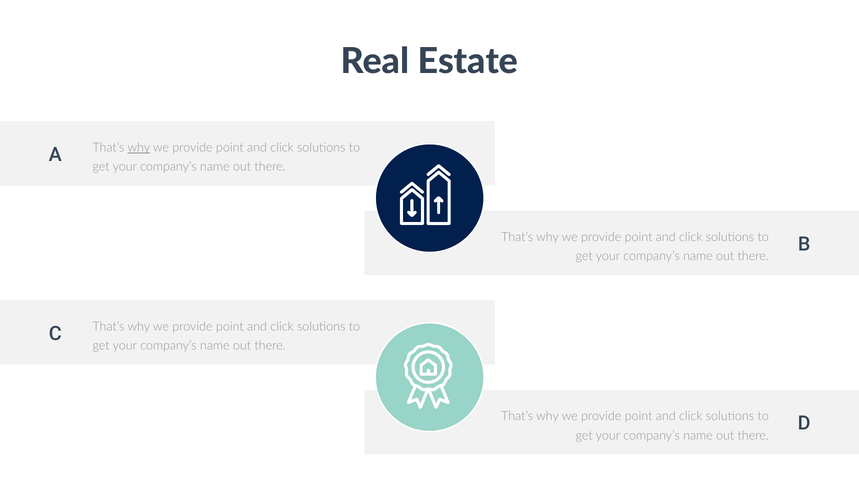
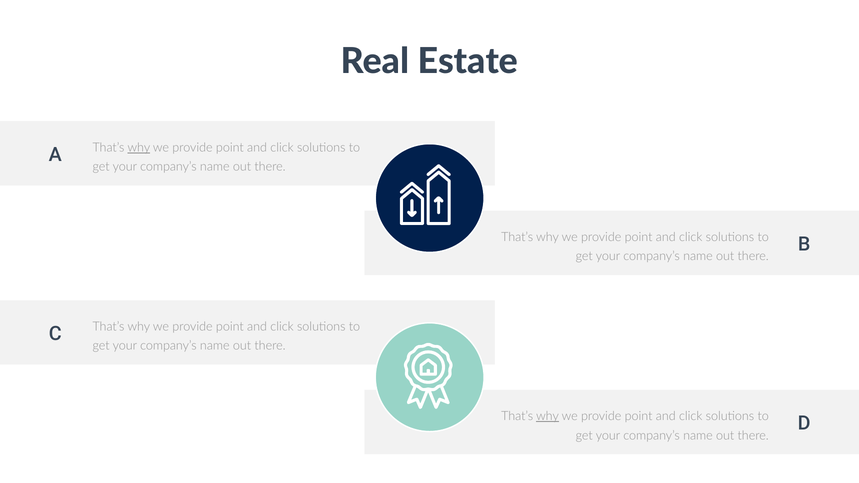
why underline: none -> present (548, 416)
